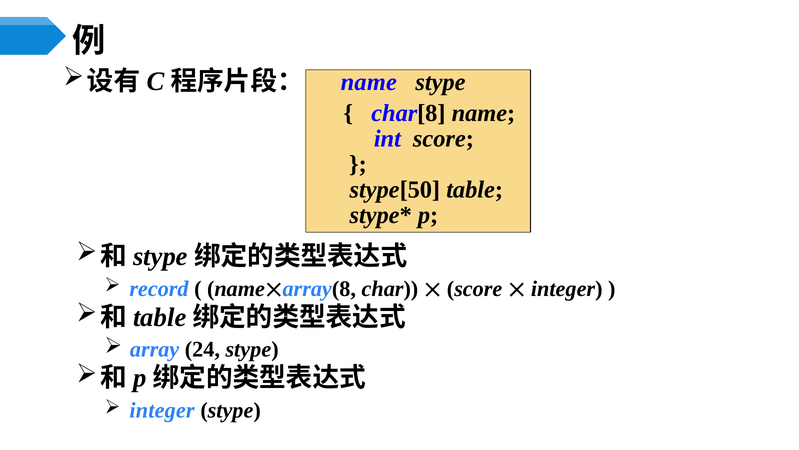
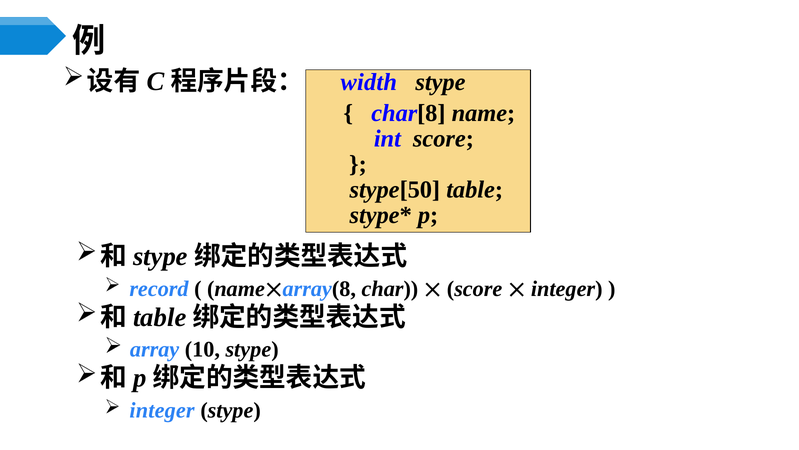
name: name -> width (369, 82)
24: 24 -> 10 (202, 349)
